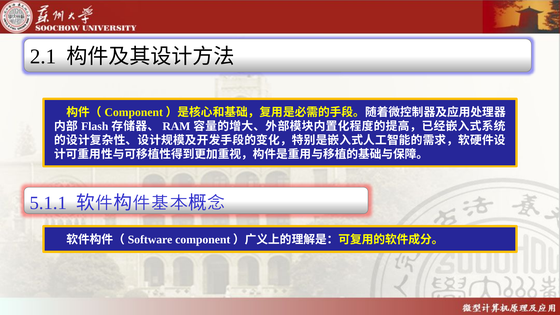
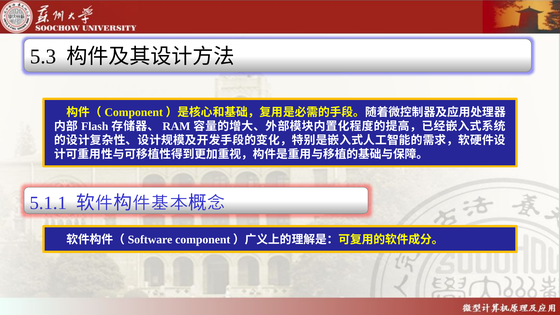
2.1: 2.1 -> 5.3 (43, 57)
